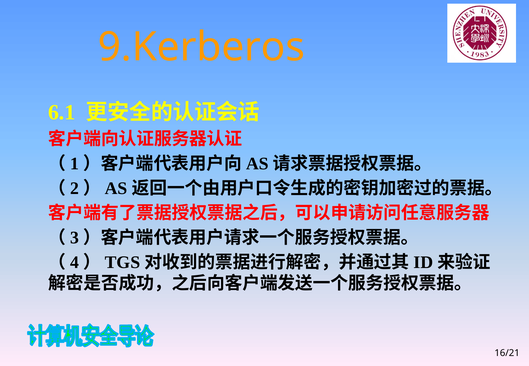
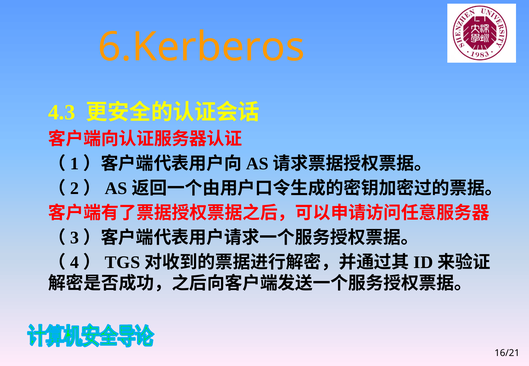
9.Kerberos: 9.Kerberos -> 6.Kerberos (201, 47)
6.1: 6.1 -> 4.3 (62, 112)
